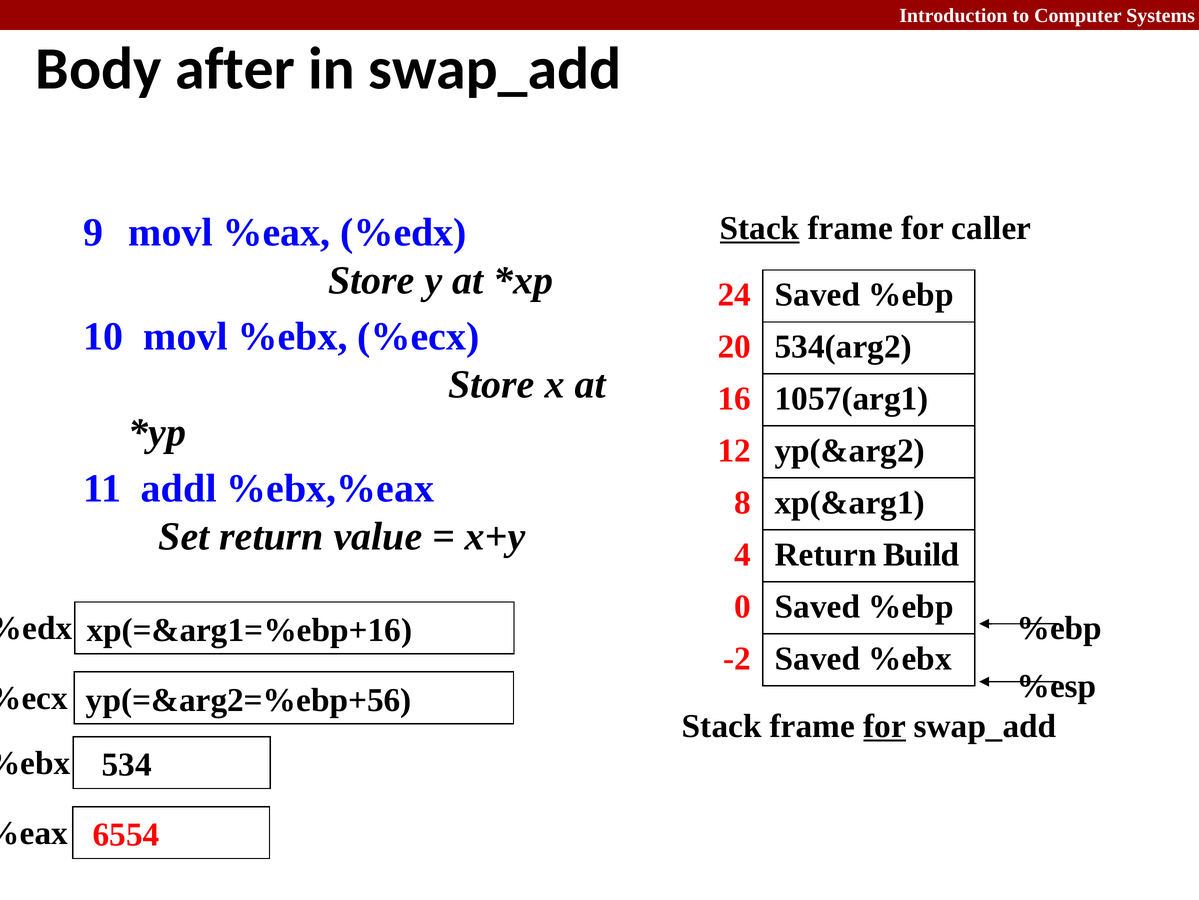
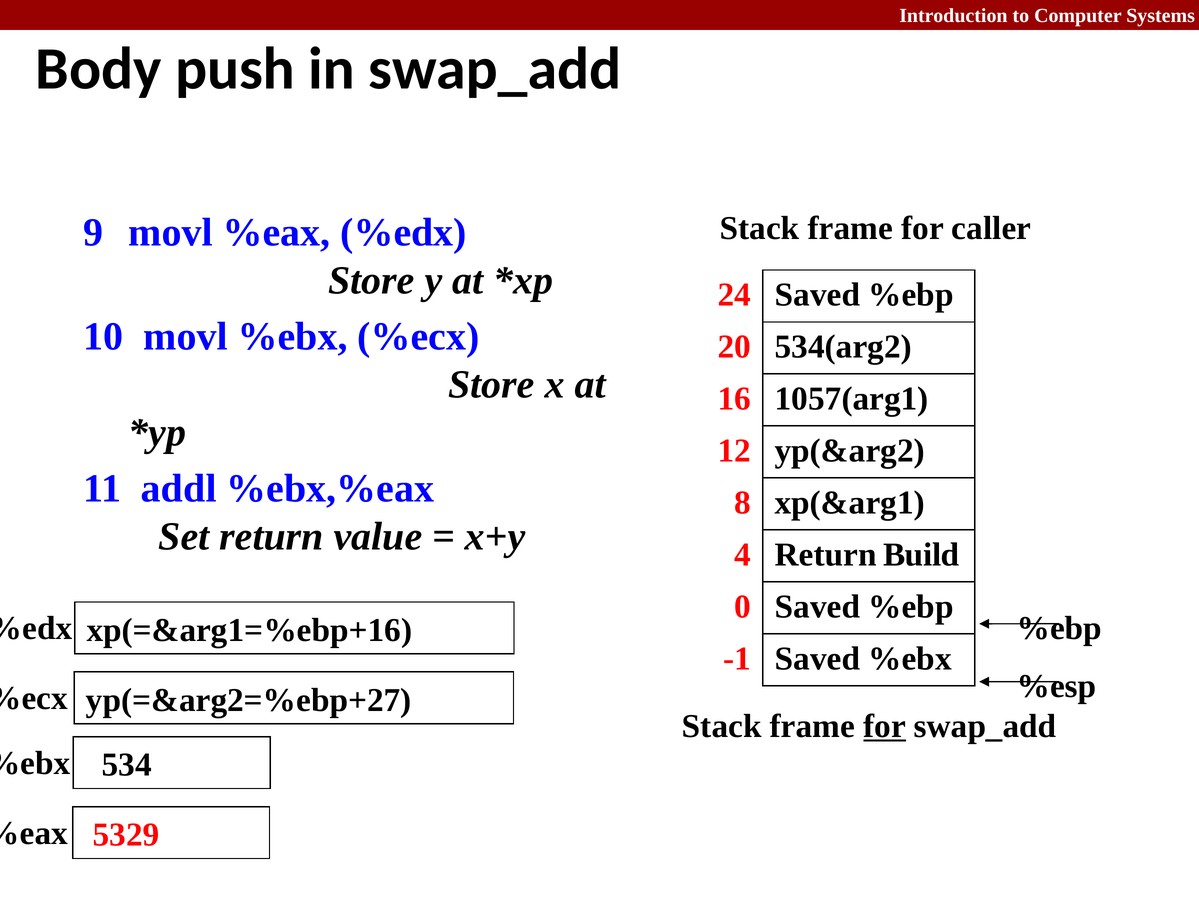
after: after -> push (235, 69)
Stack underline: present -> none (760, 228)
-2: -2 -> -1 (737, 658)
yp(=&arg2=%ebp+56: yp(=&arg2=%ebp+56 -> yp(=&arg2=%ebp+27 (249, 700)
6554: 6554 -> 5329 (126, 834)
